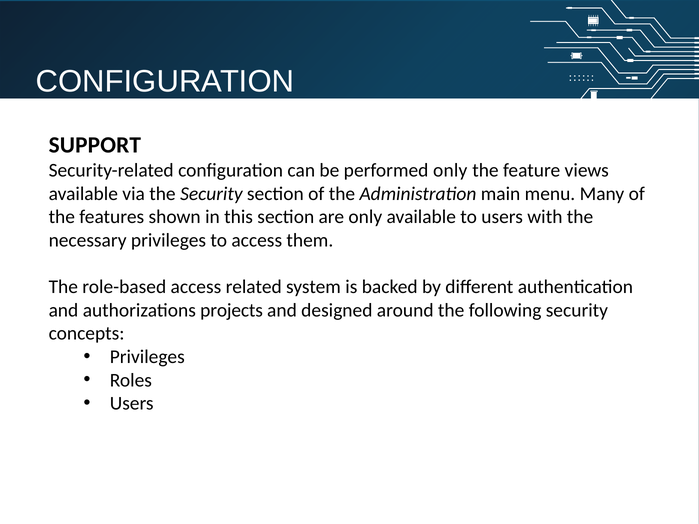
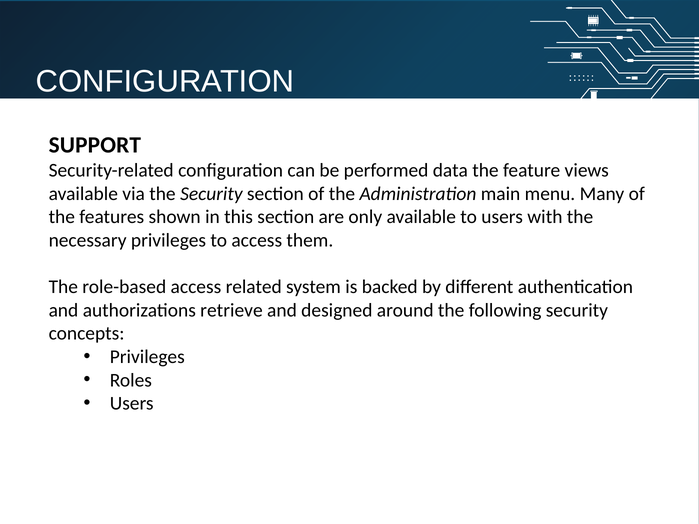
performed only: only -> data (450, 171)
projects: projects -> retrieve (231, 310)
